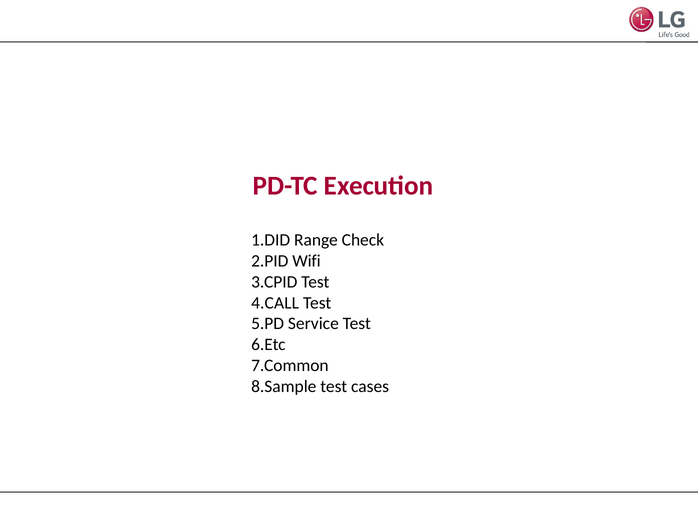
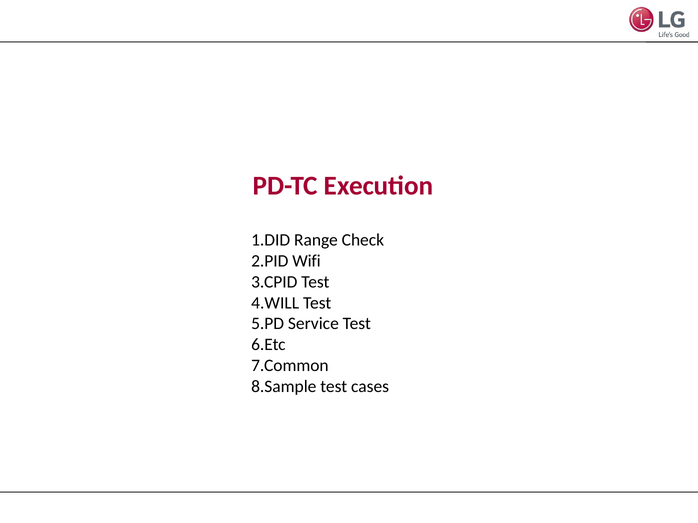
4.CALL: 4.CALL -> 4.WILL (275, 303)
